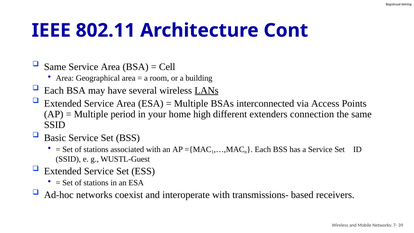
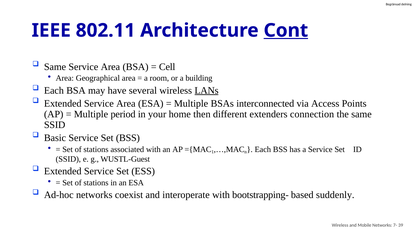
Cont underline: none -> present (286, 30)
high: high -> then (202, 114)
transmissions-: transmissions- -> bootstrapping- (260, 195)
receivers: receivers -> suddenly (335, 195)
